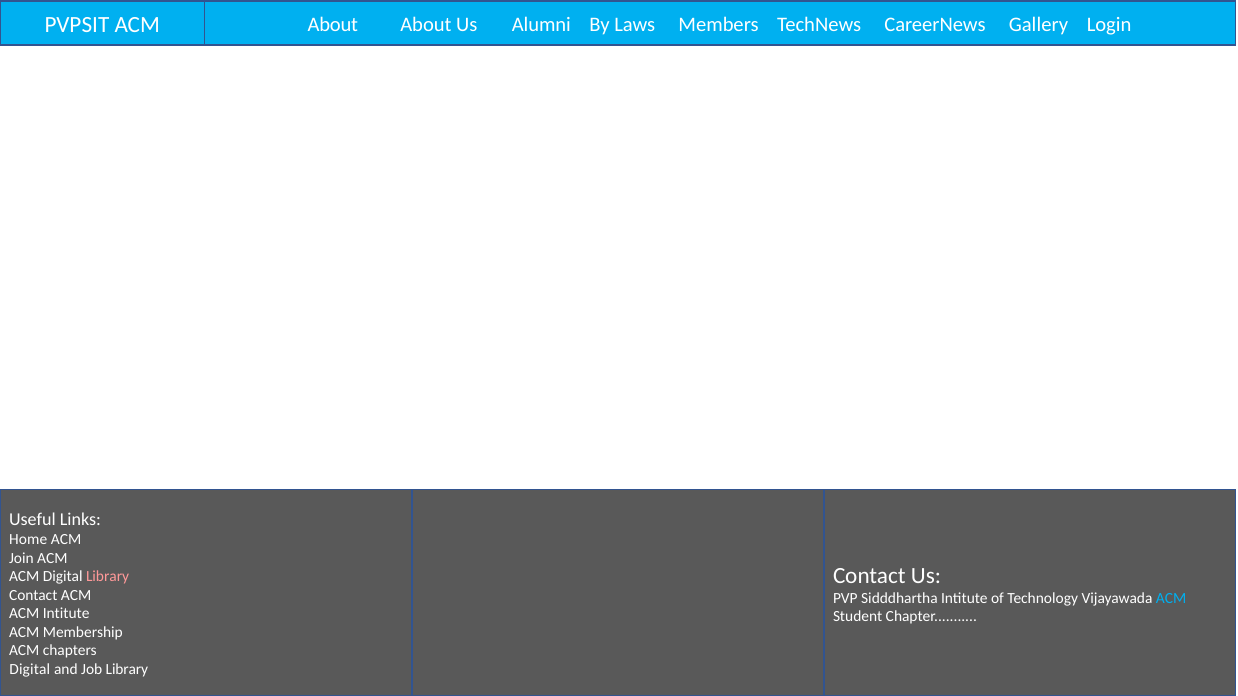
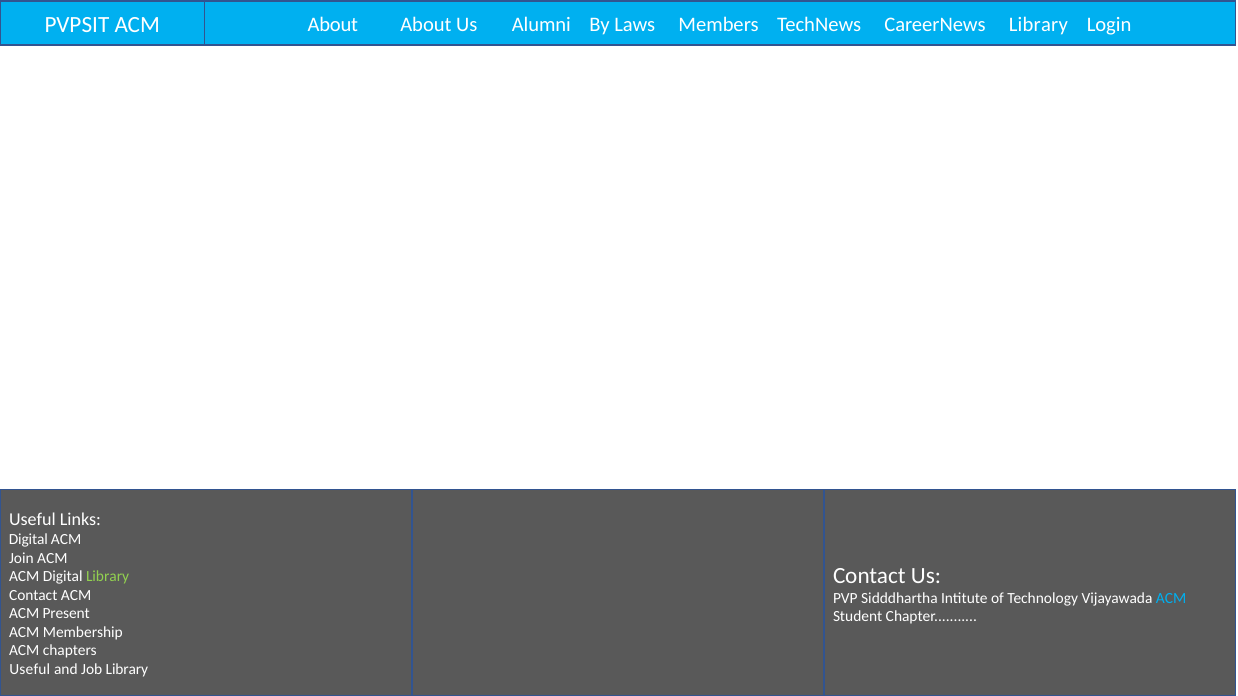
CareerNews Gallery: Gallery -> Library (1038, 24)
Home: Home -> Digital (28, 540)
Library colour: pink -> light green (108, 577)
ACM Intitute: Intitute -> Present (66, 614)
Digital: Digital -> Useful (30, 670)
